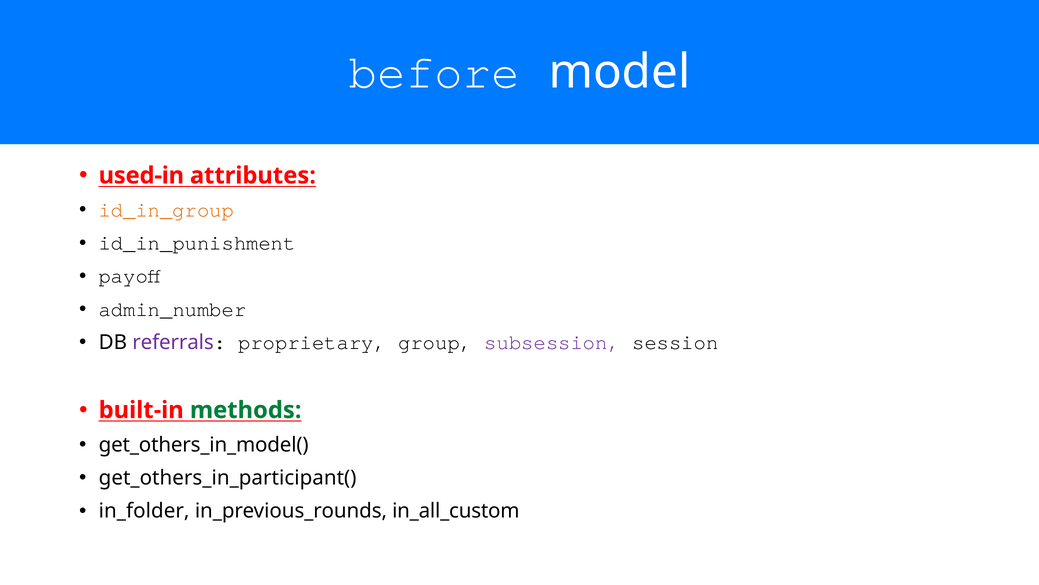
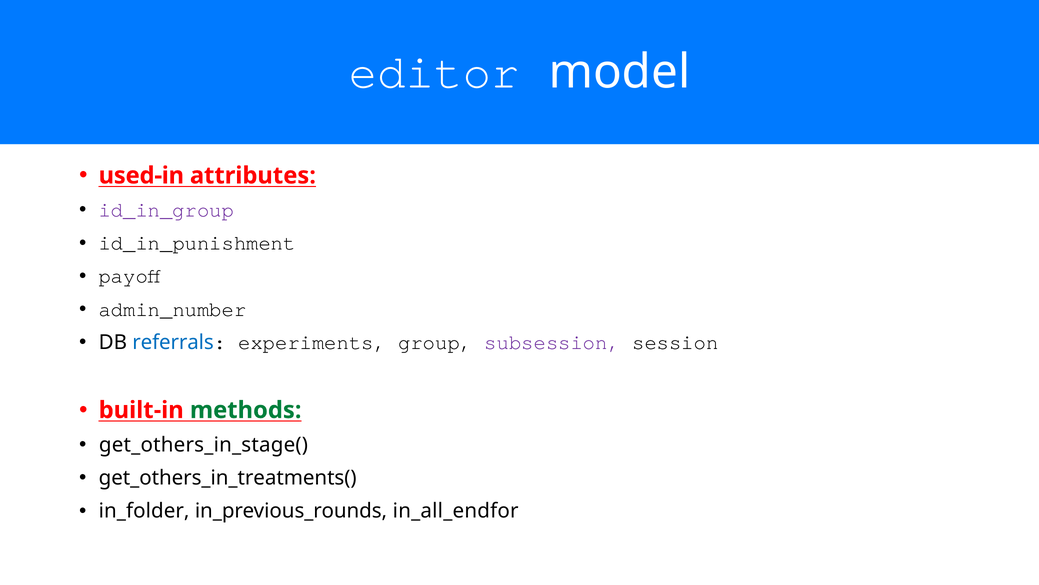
before: before -> editor (434, 72)
id_in_group colour: orange -> purple (166, 210)
referrals colour: purple -> blue (173, 342)
proprietary: proprietary -> experiments (312, 342)
get_others_in_model(: get_others_in_model( -> get_others_in_stage( (203, 445)
get_others_in_participant(: get_others_in_participant( -> get_others_in_treatments( (228, 478)
in_all_custom: in_all_custom -> in_all_endfor (456, 511)
